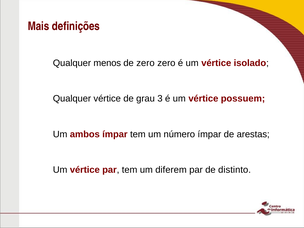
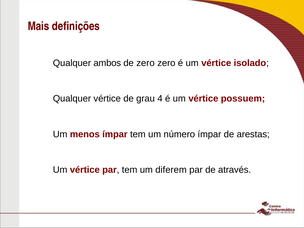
menos: menos -> ambos (107, 63)
3: 3 -> 4 (160, 99)
ambos: ambos -> menos (85, 134)
distinto: distinto -> através (235, 170)
